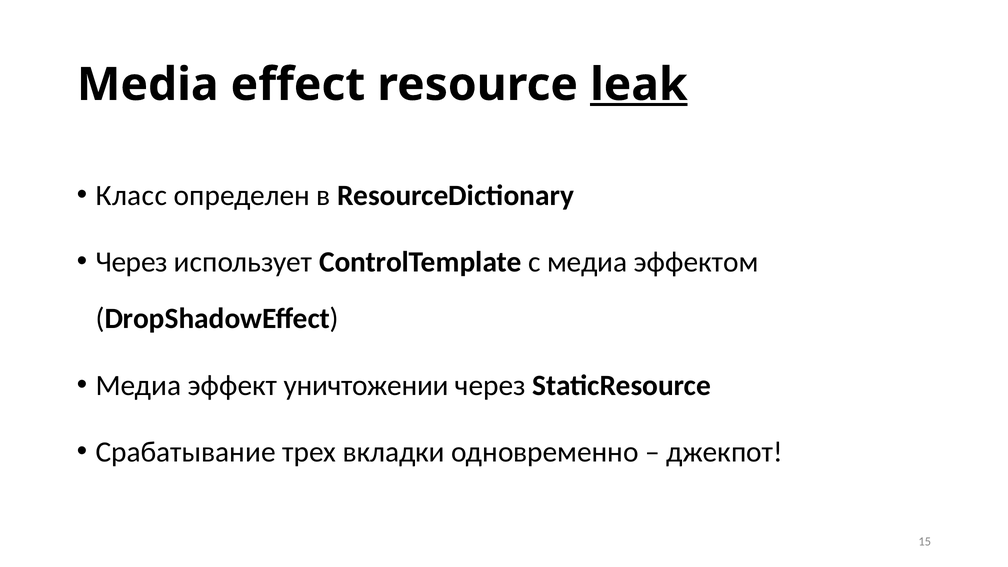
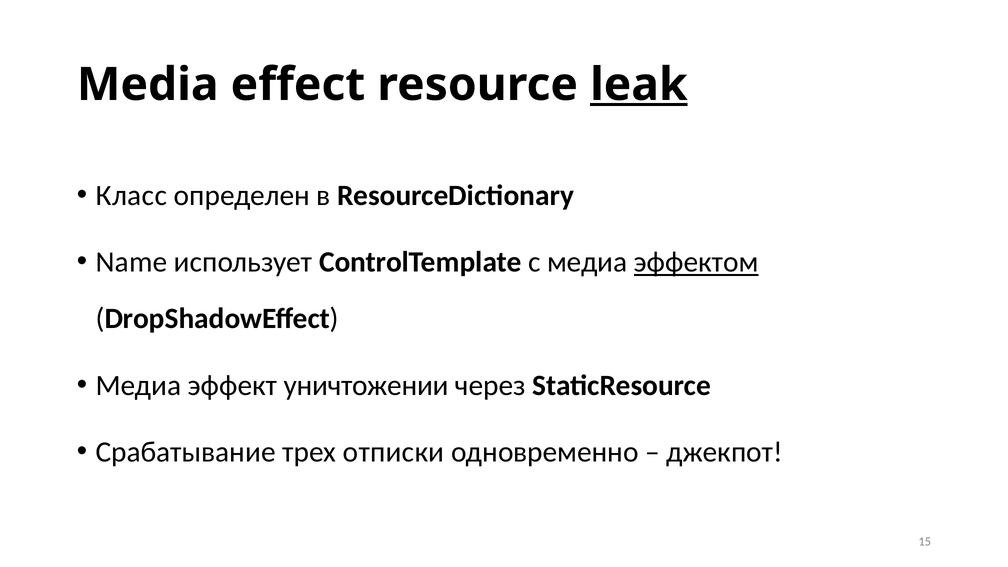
Через: Через -> Name (132, 262)
эффектом underline: none -> present (696, 262)
вкладки: вкладки -> отписки (394, 452)
